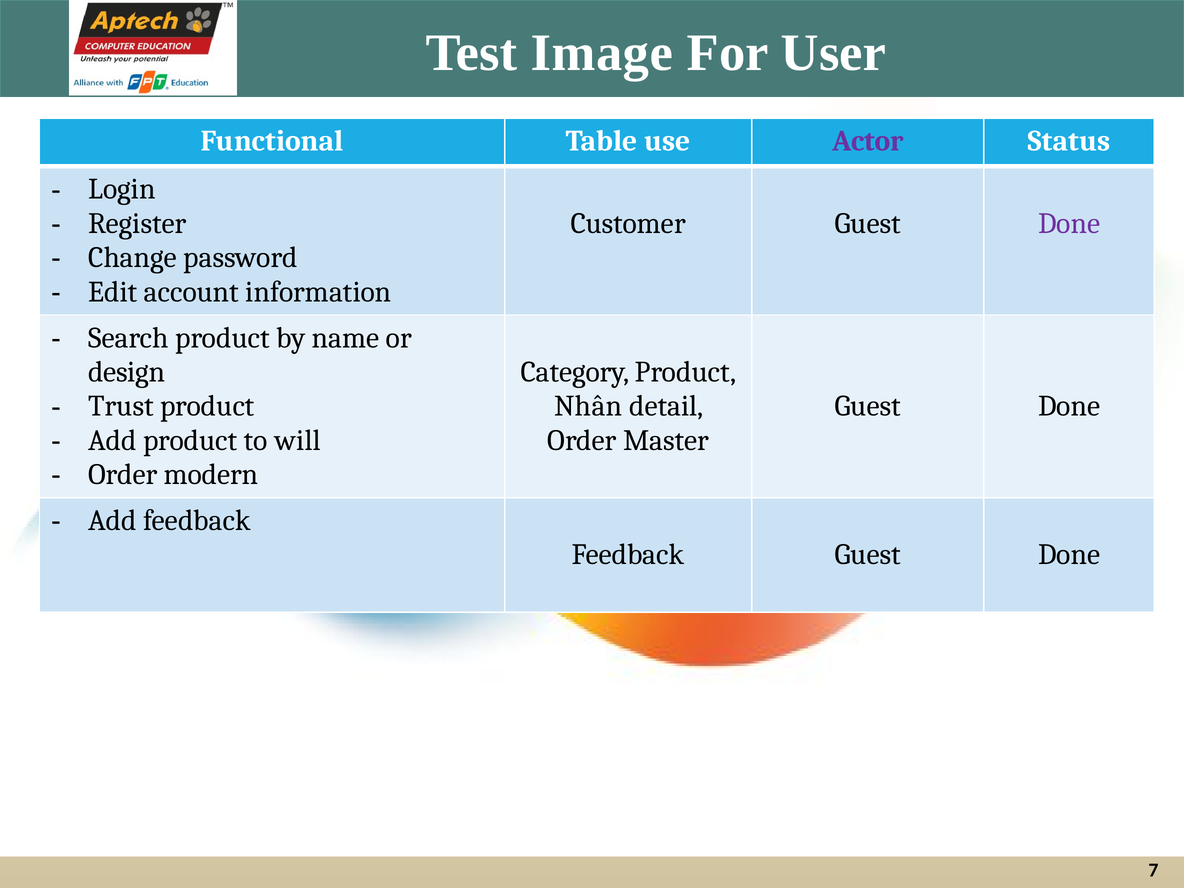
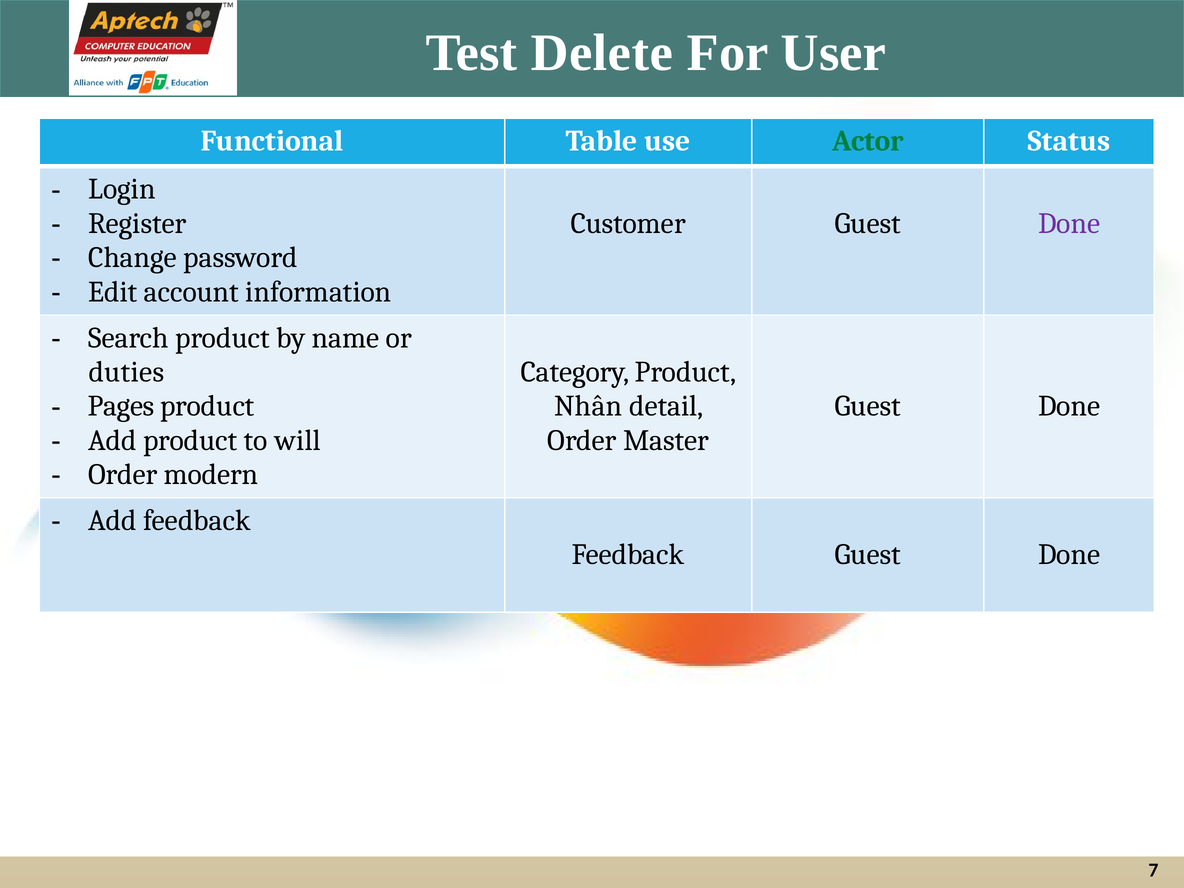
Image: Image -> Delete (602, 53)
Actor colour: purple -> green (868, 141)
design: design -> duties (126, 372)
Trust: Trust -> Pages (121, 406)
